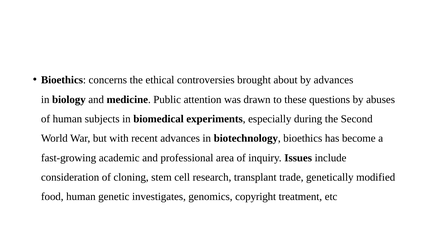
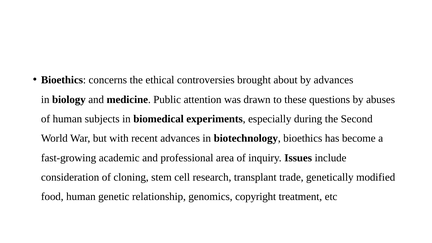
investigates: investigates -> relationship (159, 197)
